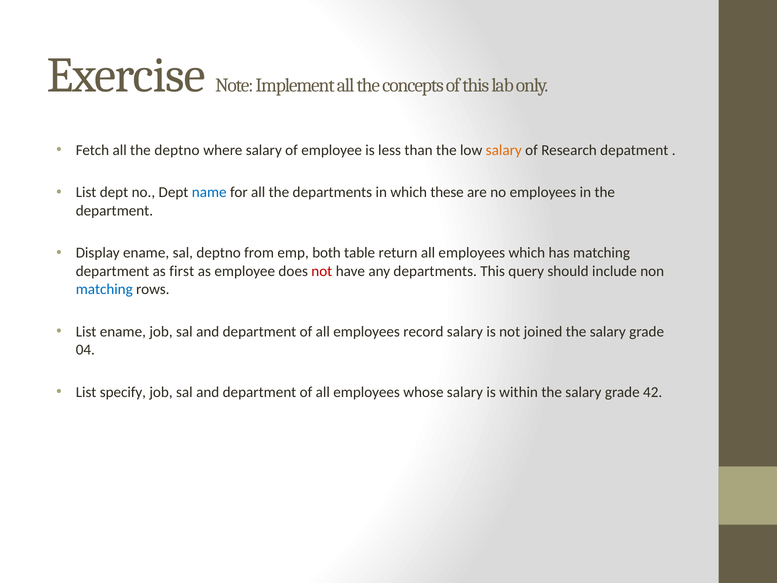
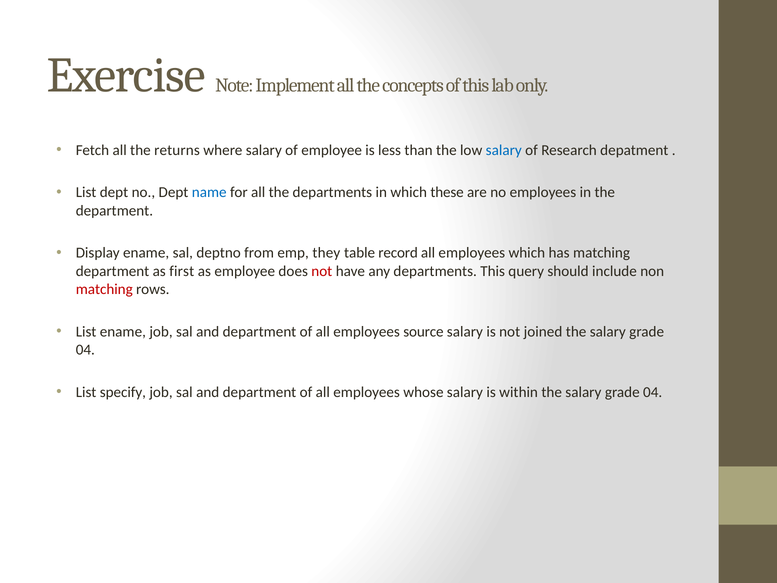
the deptno: deptno -> returns (177, 150)
salary colour: orange -> blue (504, 150)
both: both -> they (326, 253)
return: return -> record (398, 253)
matching colour: blue -> red (104, 289)
record: record -> source (423, 331)
42: 42 -> 04 (653, 392)
